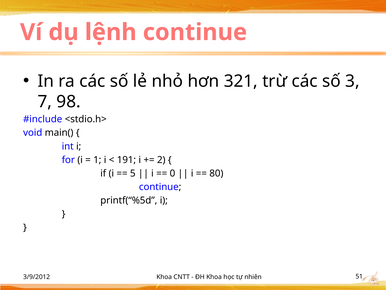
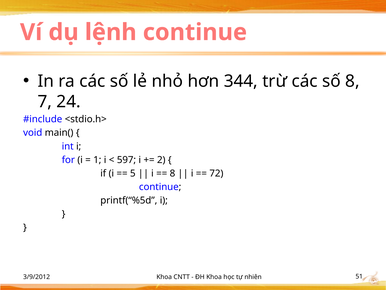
321: 321 -> 344 (241, 81)
số 3: 3 -> 8 (352, 81)
98: 98 -> 24 (69, 102)
191: 191 -> 597 (126, 160)
0: 0 -> 8 (173, 173)
80: 80 -> 72 (216, 173)
